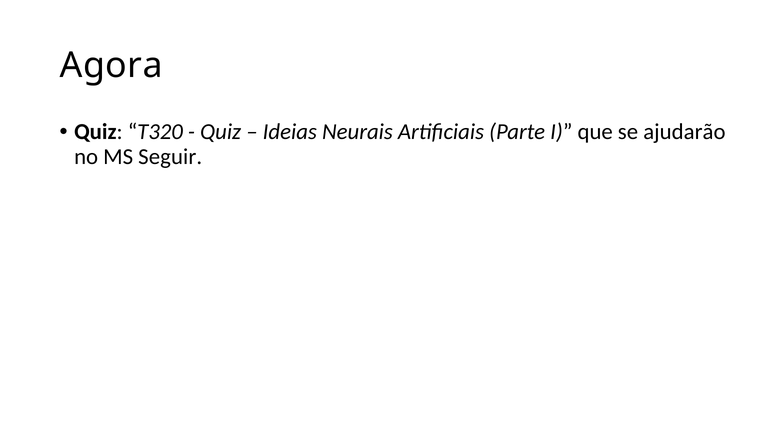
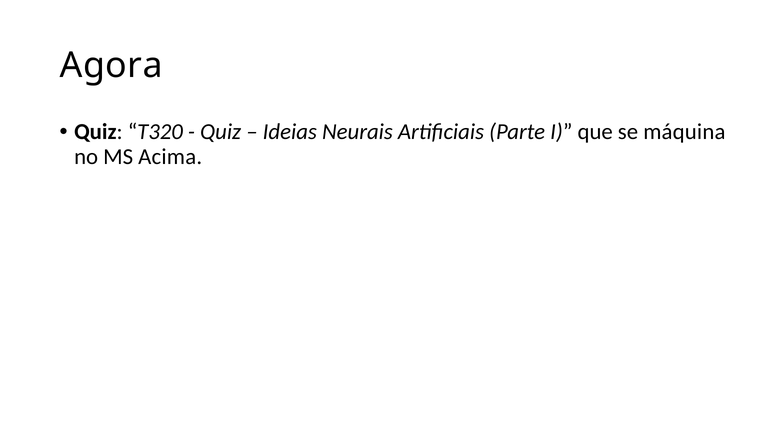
ajudarão: ajudarão -> máquina (684, 132)
Seguir: Seguir -> Acima (170, 157)
